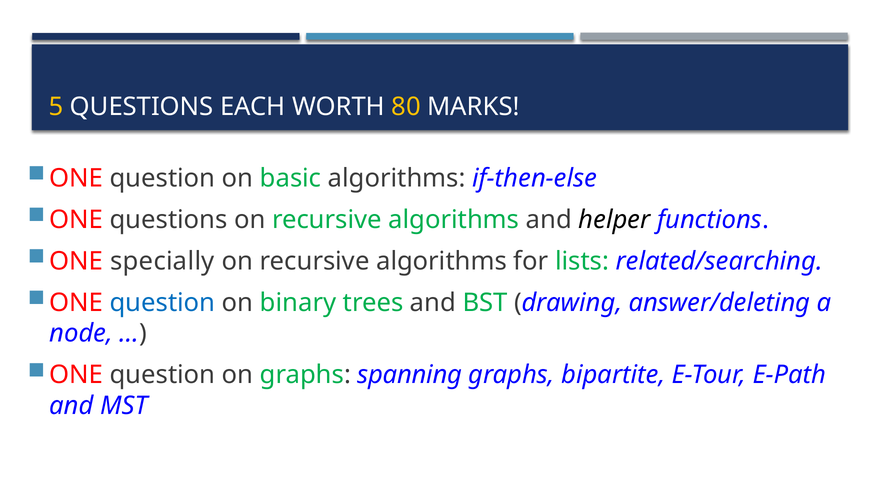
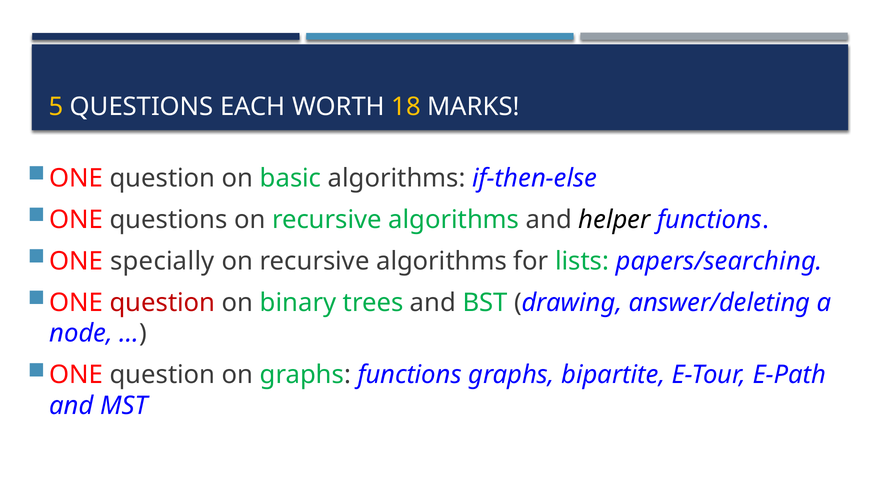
80: 80 -> 18 (406, 107)
related/searching: related/searching -> papers/searching (719, 261)
question colour: blue -> red (162, 303)
graphs spanning: spanning -> functions (410, 375)
